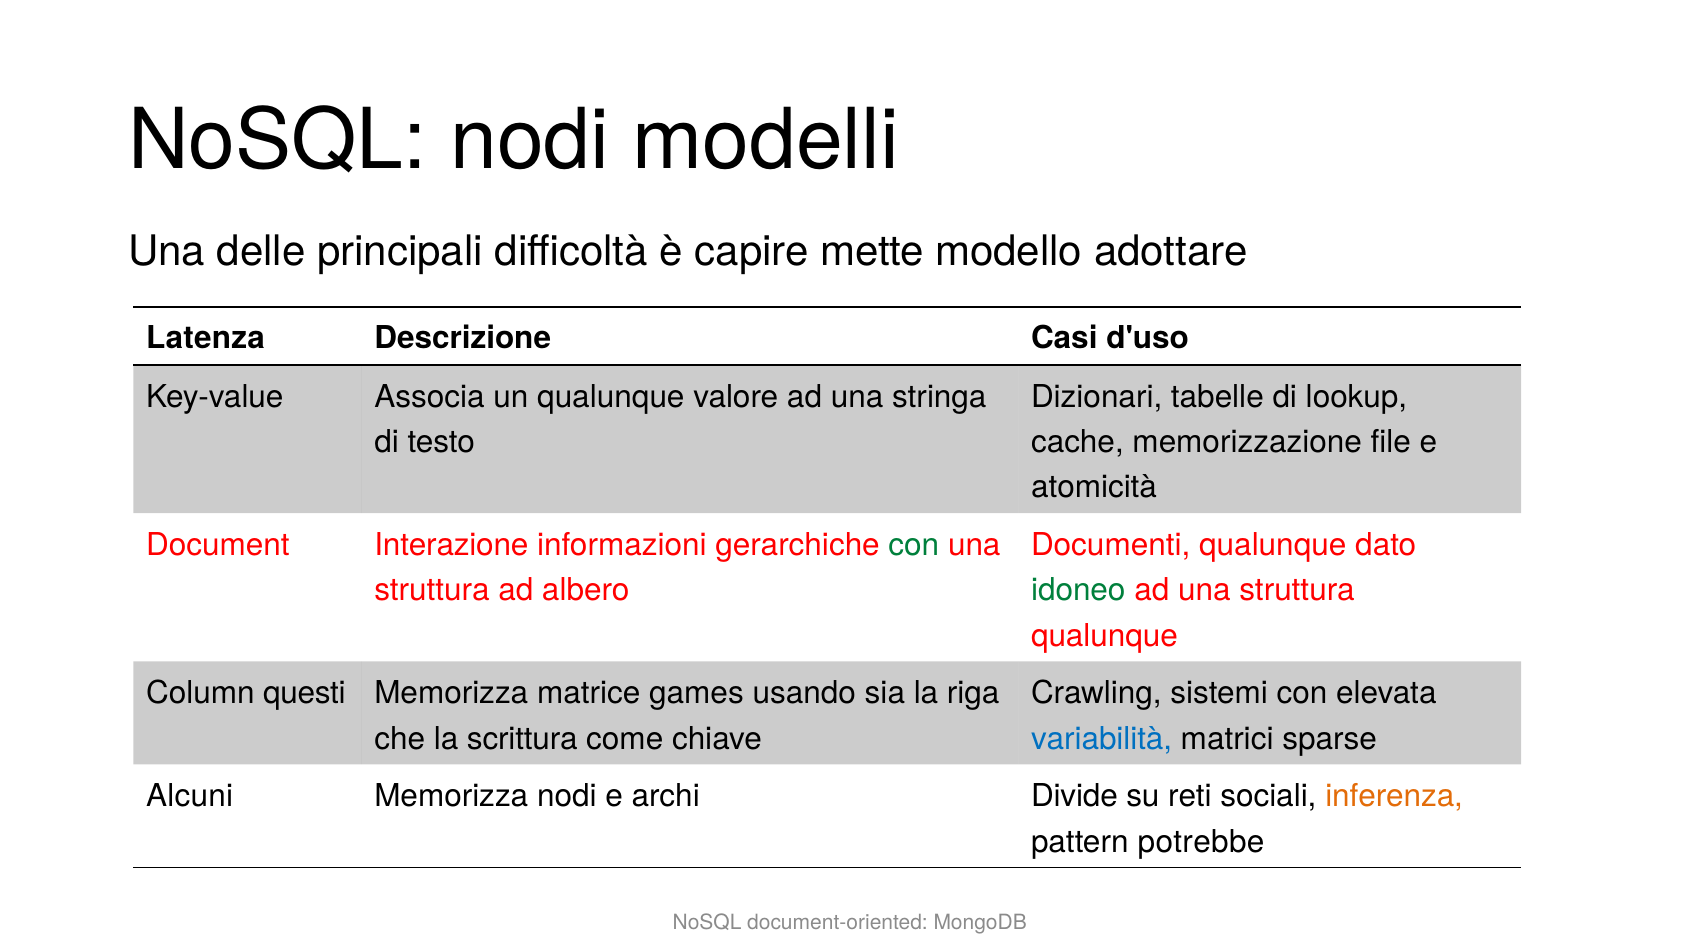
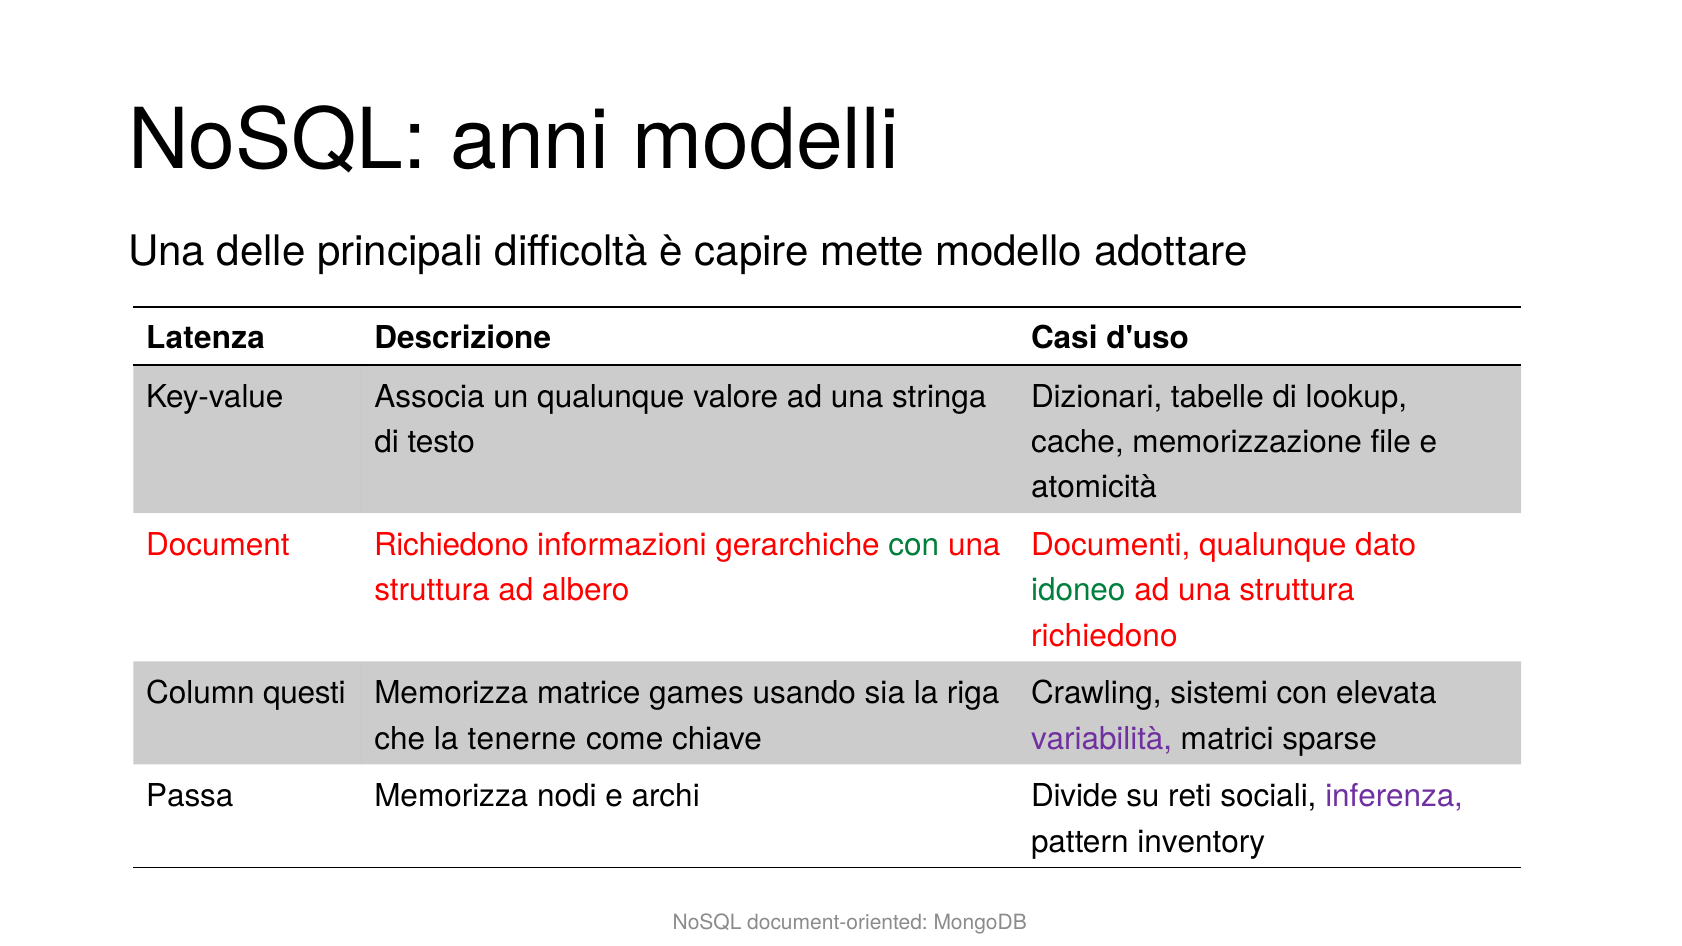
NoSQL nodi: nodi -> anni (530, 141)
Document Interazione: Interazione -> Richiedono (451, 545)
qualunque: qualunque -> richiedono (1104, 636)
scrittura: scrittura -> tenerne (522, 739)
variabilità colour: blue -> purple (1102, 739)
Alcuni: Alcuni -> Passa (190, 797)
inferenza colour: orange -> purple (1394, 797)
potrebbe: potrebbe -> inventory (1201, 842)
